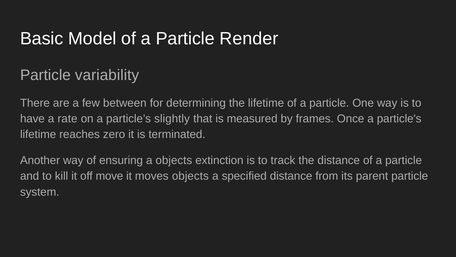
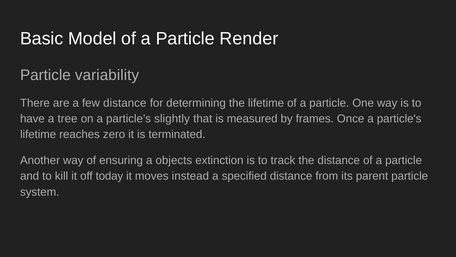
few between: between -> distance (125, 103)
rate: rate -> tree (67, 119)
move: move -> today (109, 176)
moves objects: objects -> instead (190, 176)
